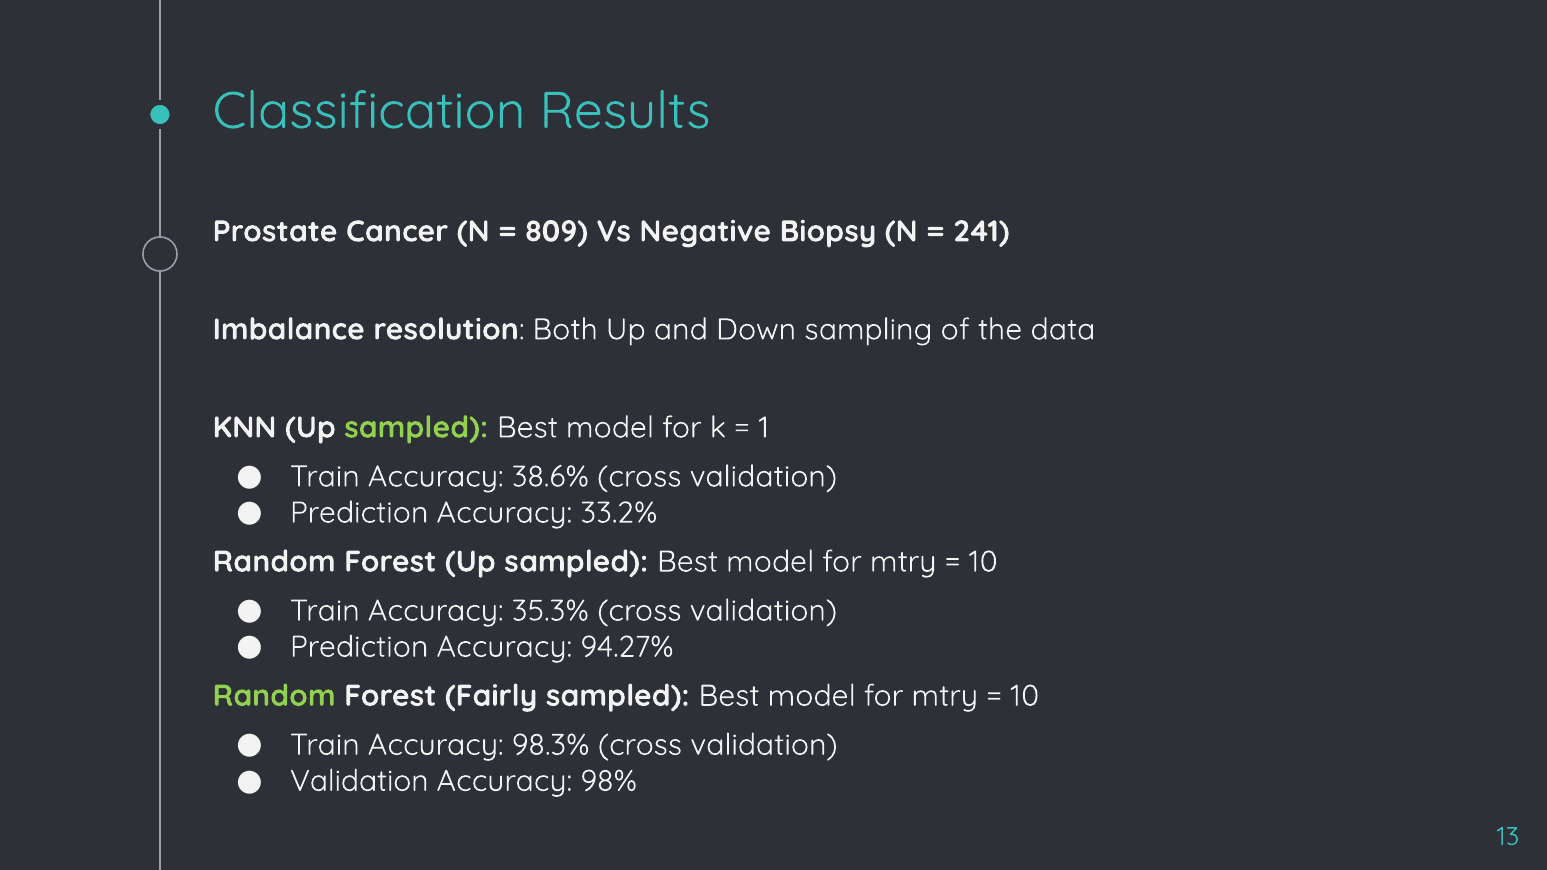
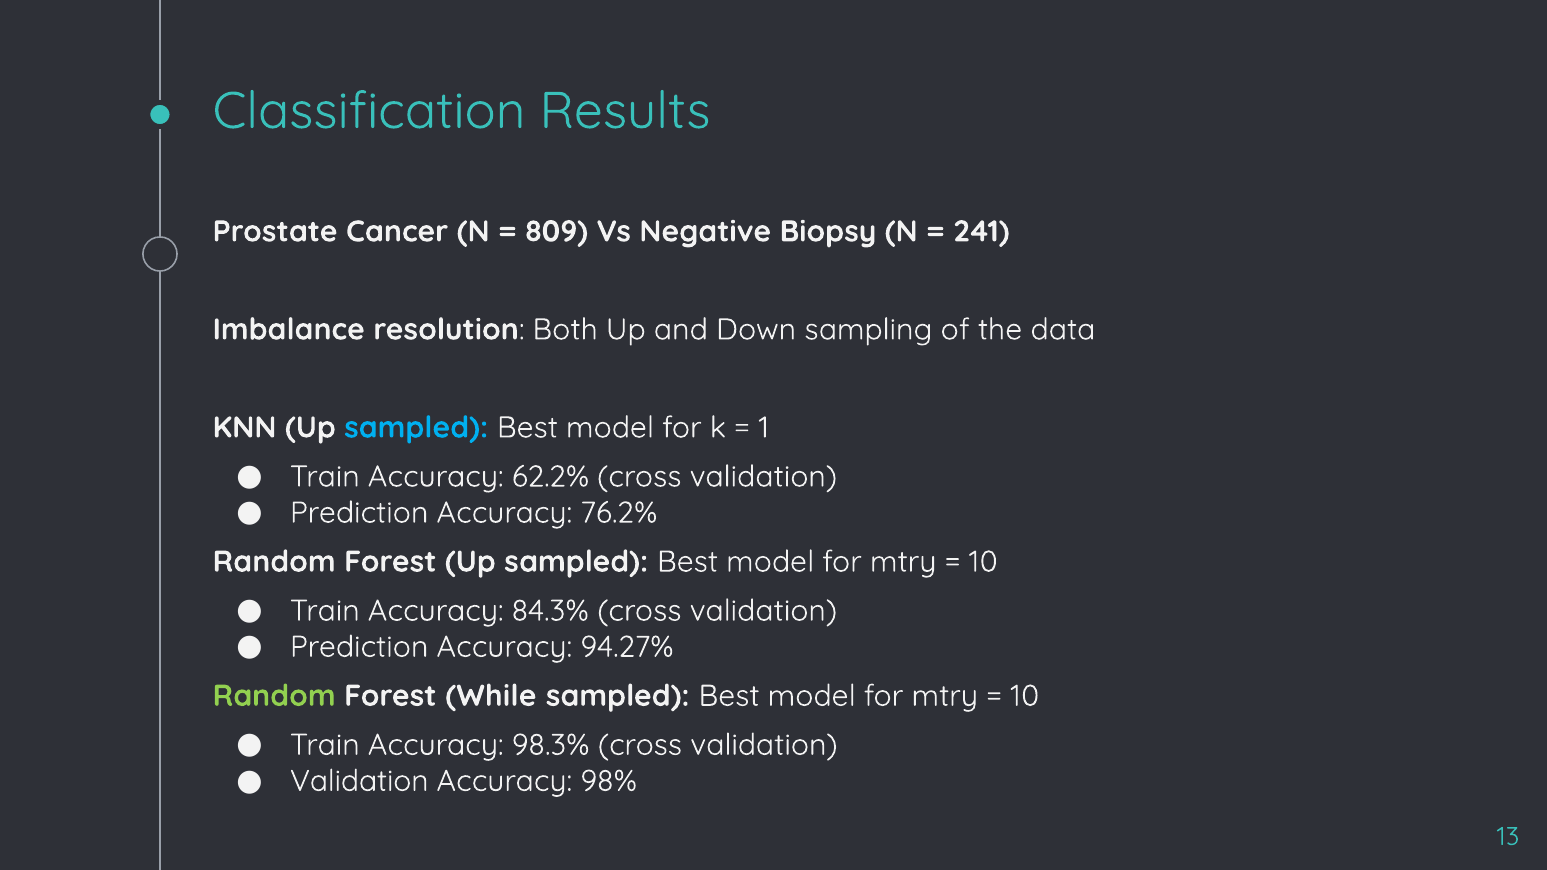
sampled colour: light green -> light blue (416, 428)
38.6%: 38.6% -> 62.2% (550, 477)
33.2%: 33.2% -> 76.2% (619, 513)
35.3%: 35.3% -> 84.3% (550, 611)
Fairly: Fairly -> While (491, 696)
